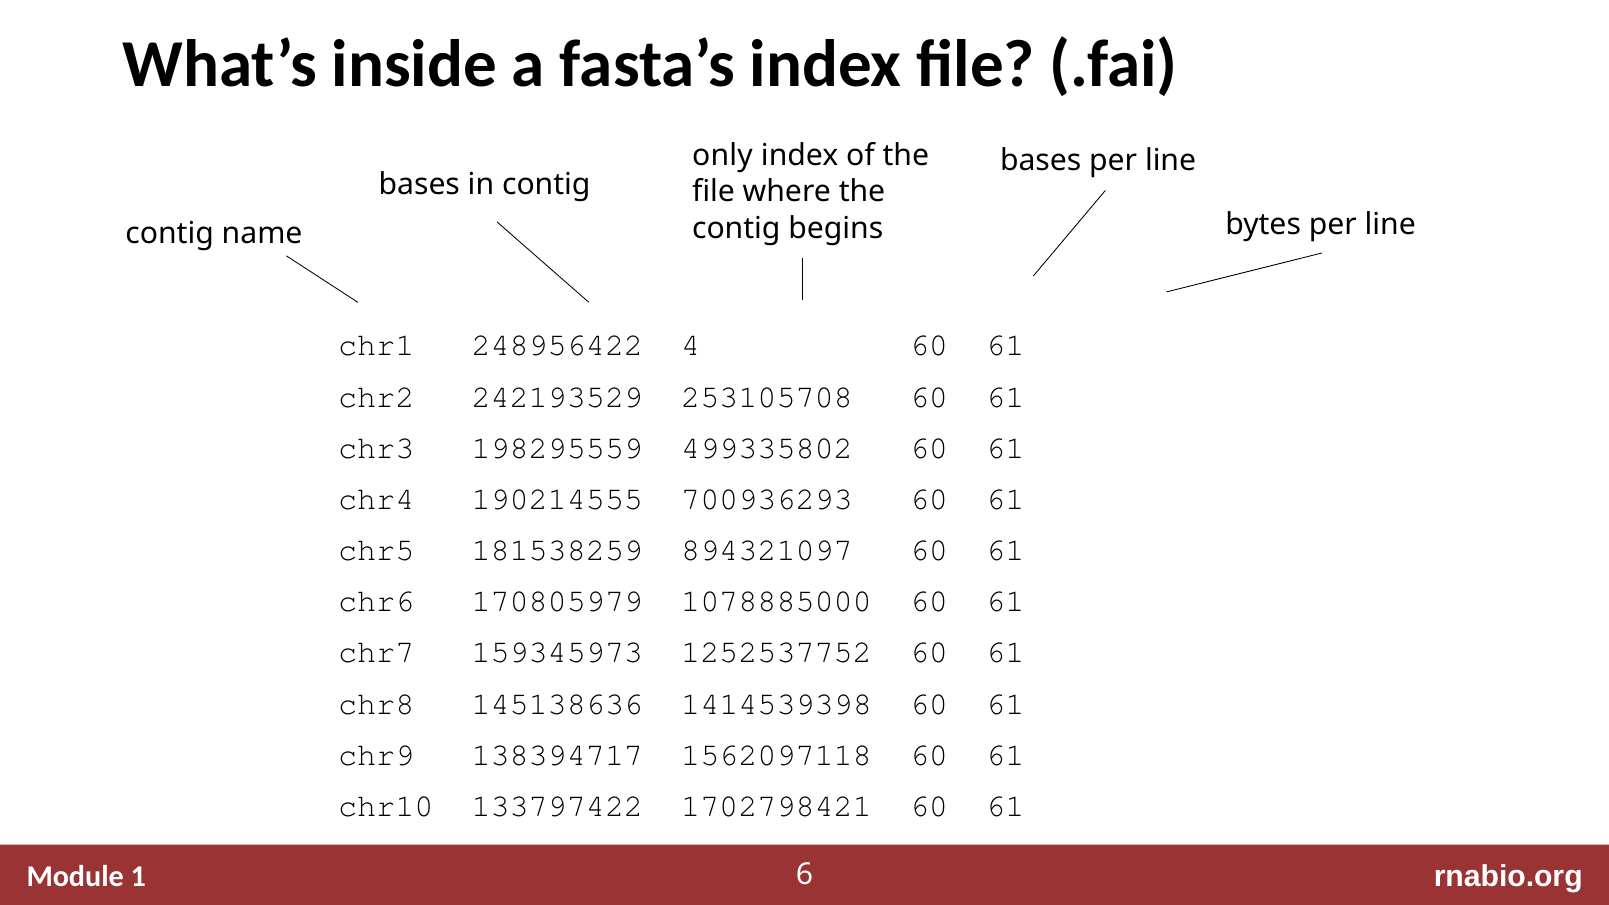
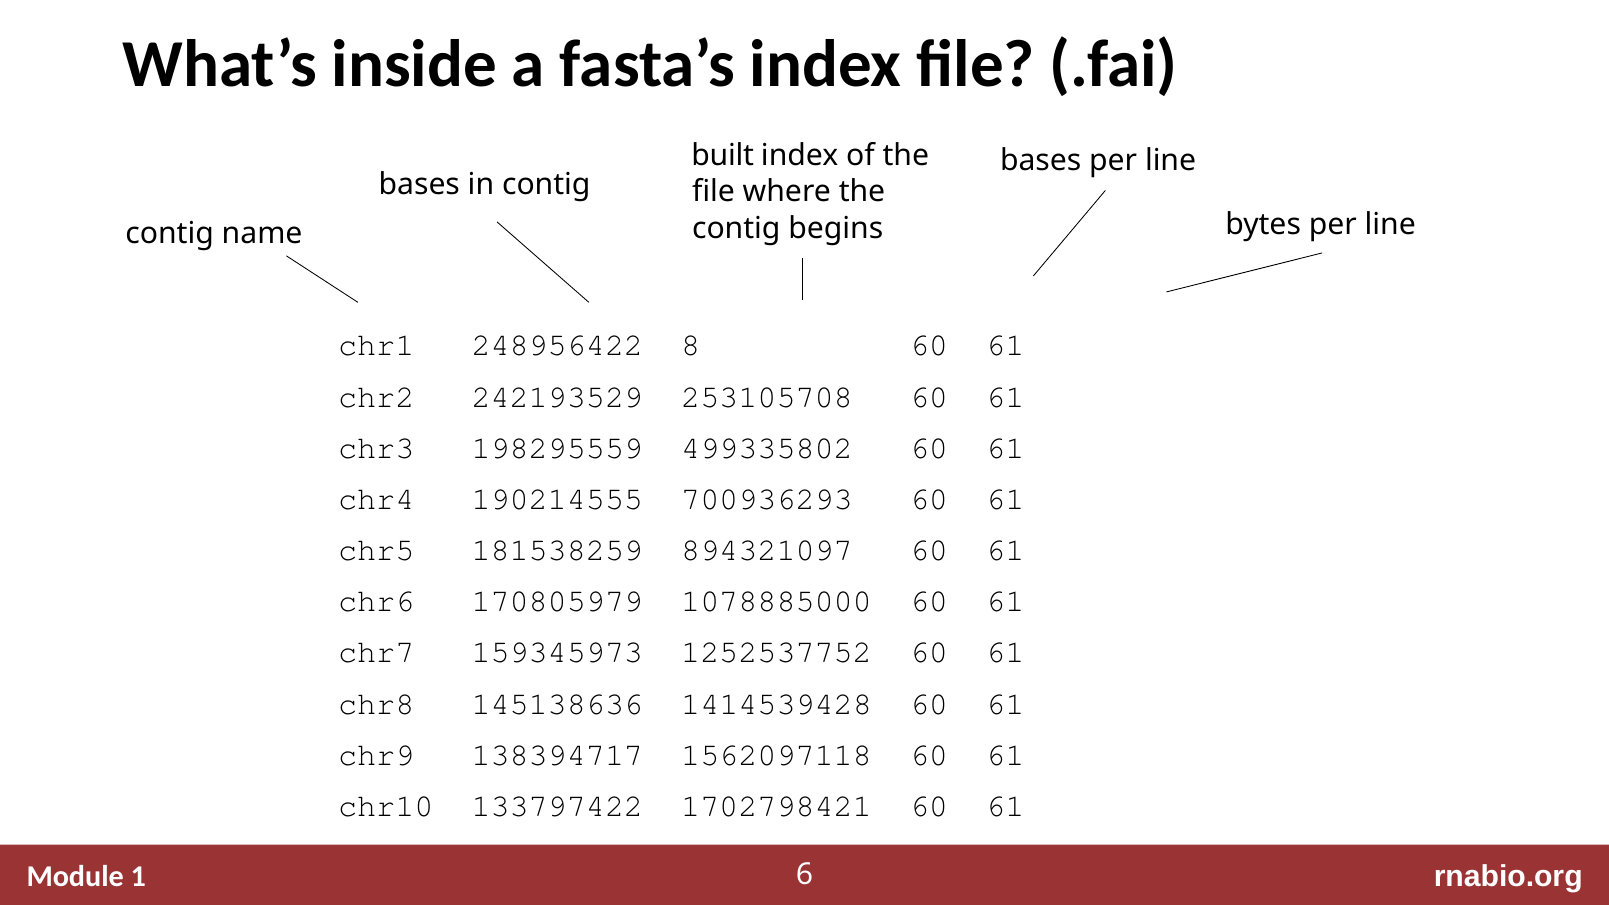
only: only -> built (723, 156)
4: 4 -> 8 (691, 345)
1414539398: 1414539398 -> 1414539428 (777, 704)
